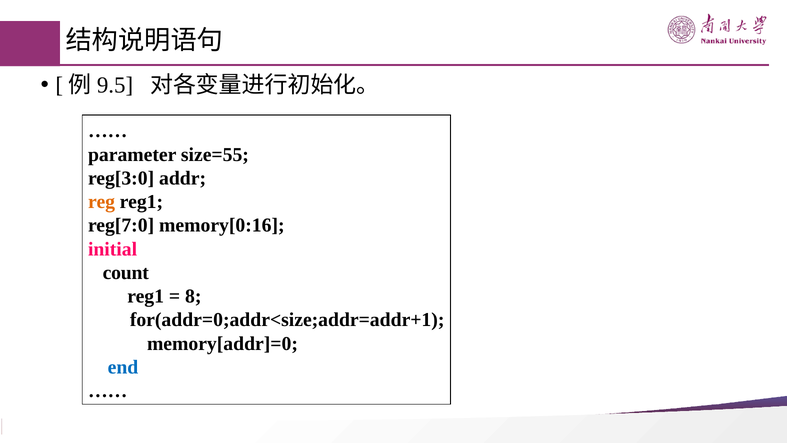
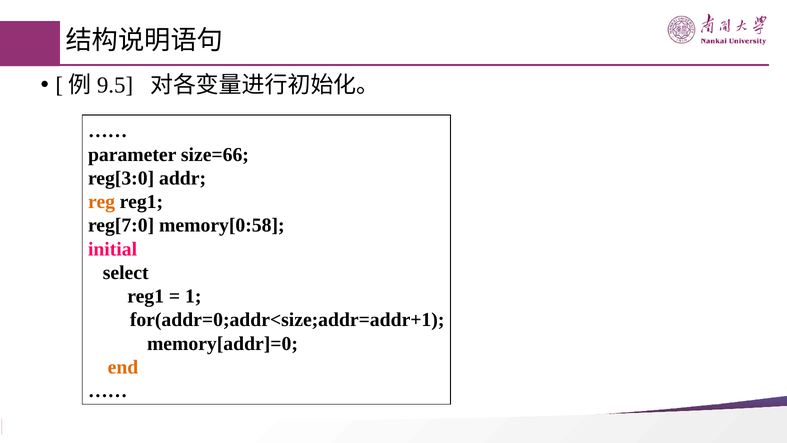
size=55: size=55 -> size=66 (215, 154)
memory[0:16: memory[0:16 -> memory[0:58 (222, 225)
count: count -> select (126, 273)
8: 8 -> 1 (193, 296)
end colour: blue -> orange (123, 367)
